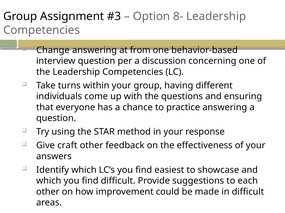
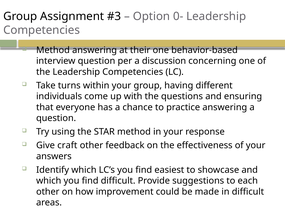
8-: 8- -> 0- (178, 16)
Change: Change -> Method (53, 50)
from: from -> their (140, 50)
